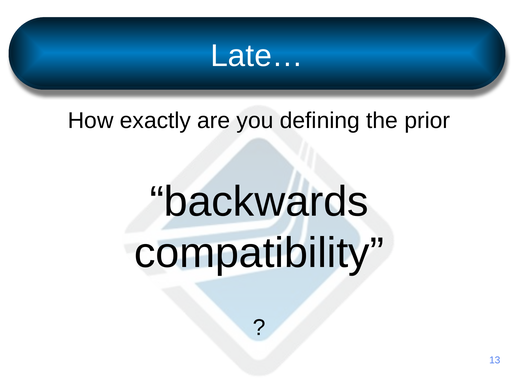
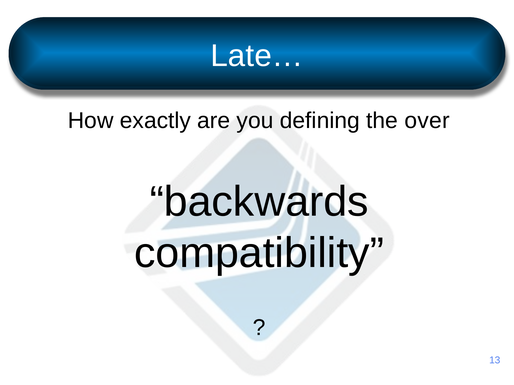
prior: prior -> over (427, 121)
